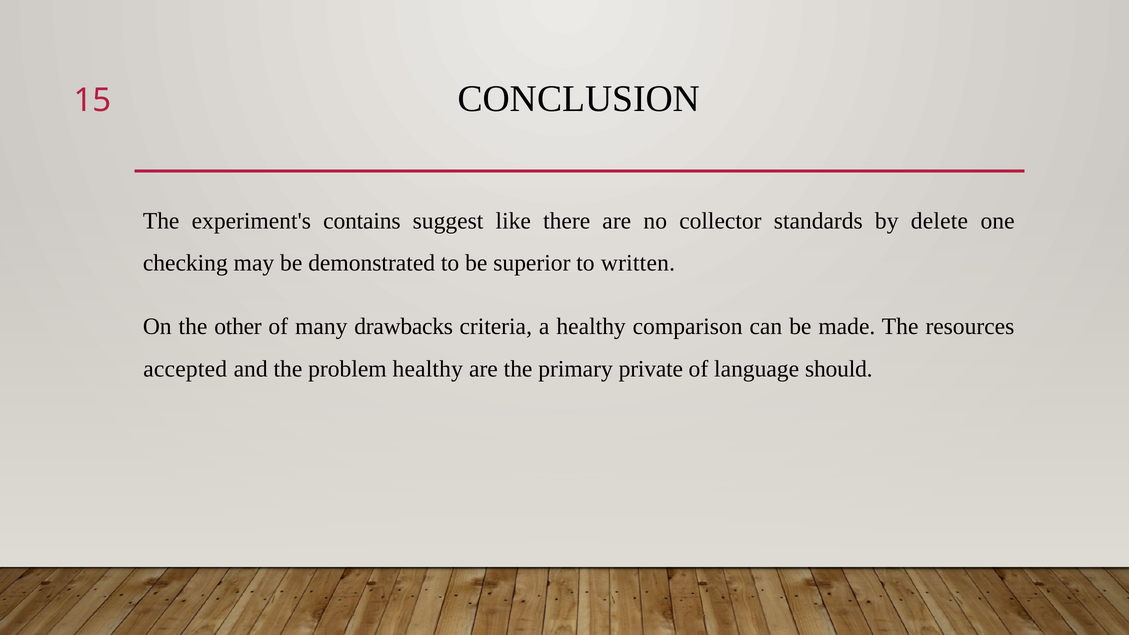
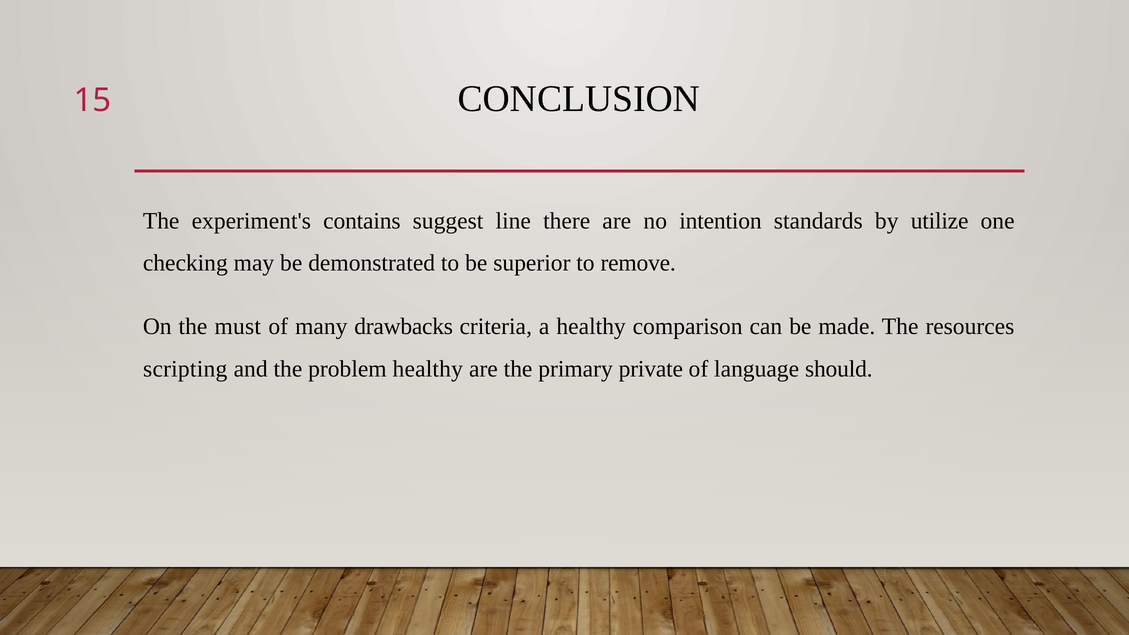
like: like -> line (513, 221)
collector: collector -> intention (720, 221)
delete: delete -> utilize (940, 221)
written: written -> remove (638, 263)
other: other -> must (238, 327)
accepted: accepted -> scripting (185, 369)
